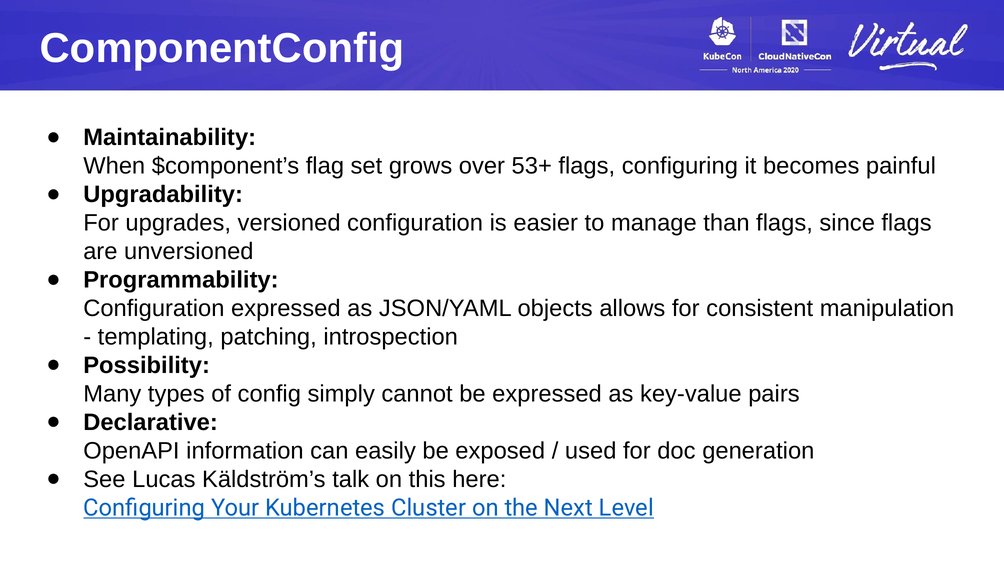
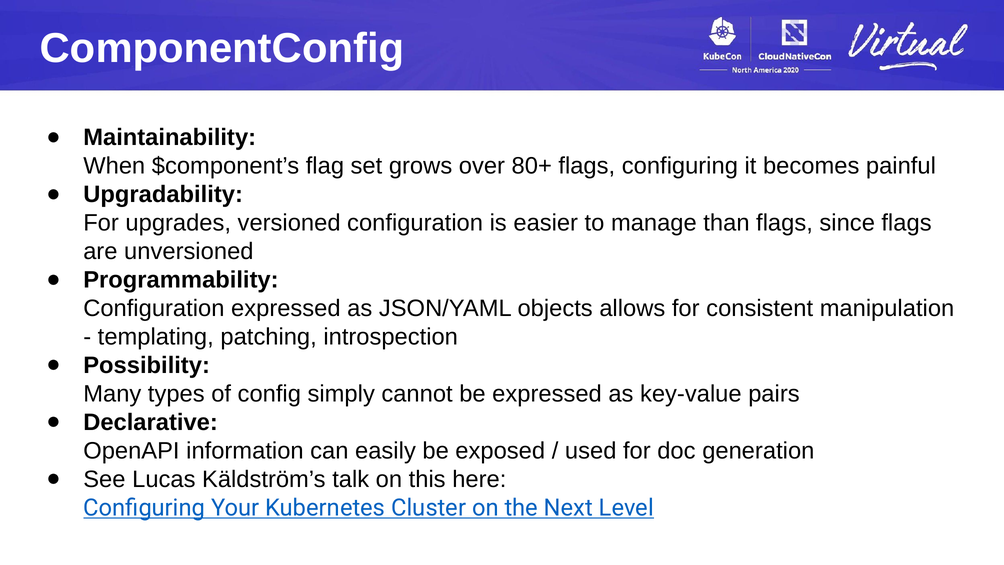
53+: 53+ -> 80+ (532, 166)
